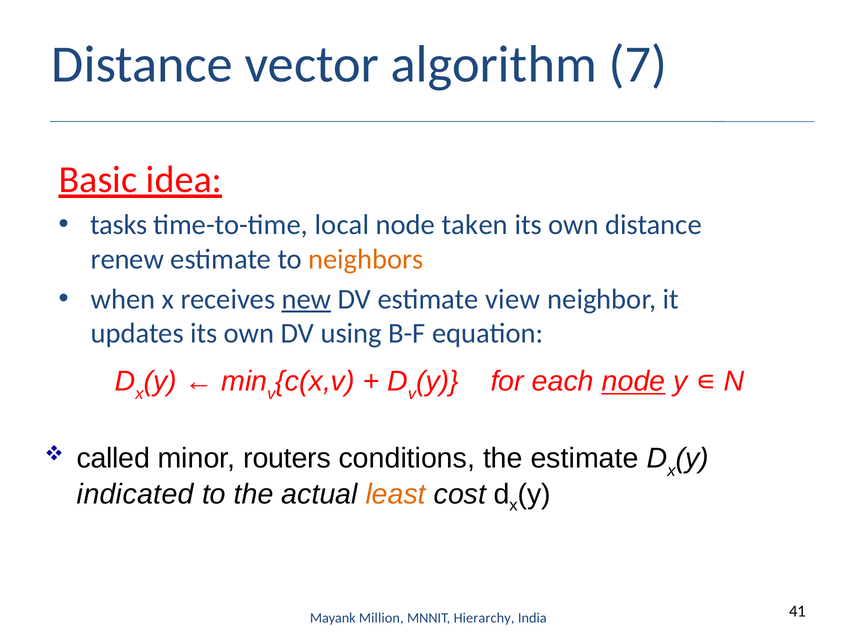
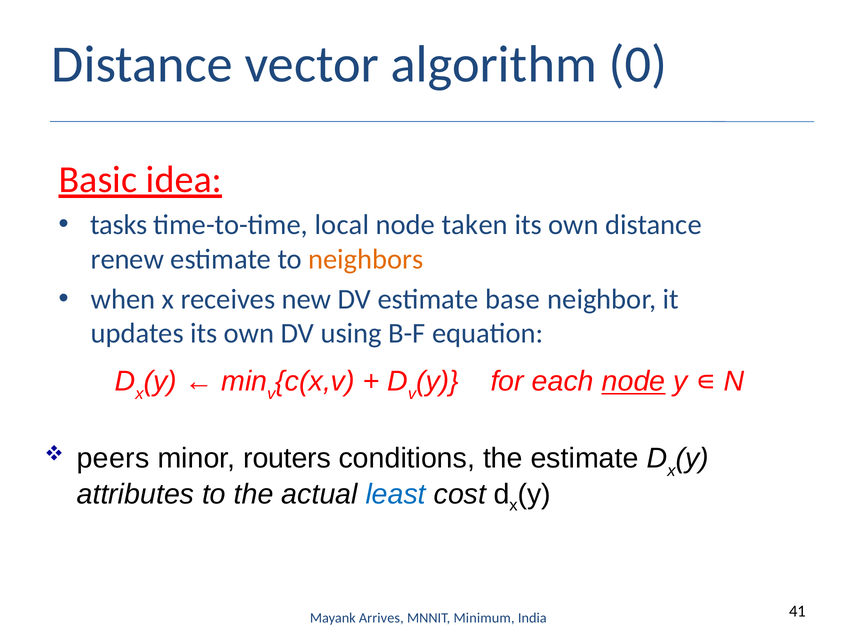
7: 7 -> 0 (638, 64)
new underline: present -> none (306, 299)
view: view -> base (513, 299)
called: called -> peers (113, 458)
indicated: indicated -> attributes (135, 494)
least colour: orange -> blue (396, 494)
Million: Million -> Arrives (381, 618)
Hierarchy: Hierarchy -> Minimum (484, 618)
